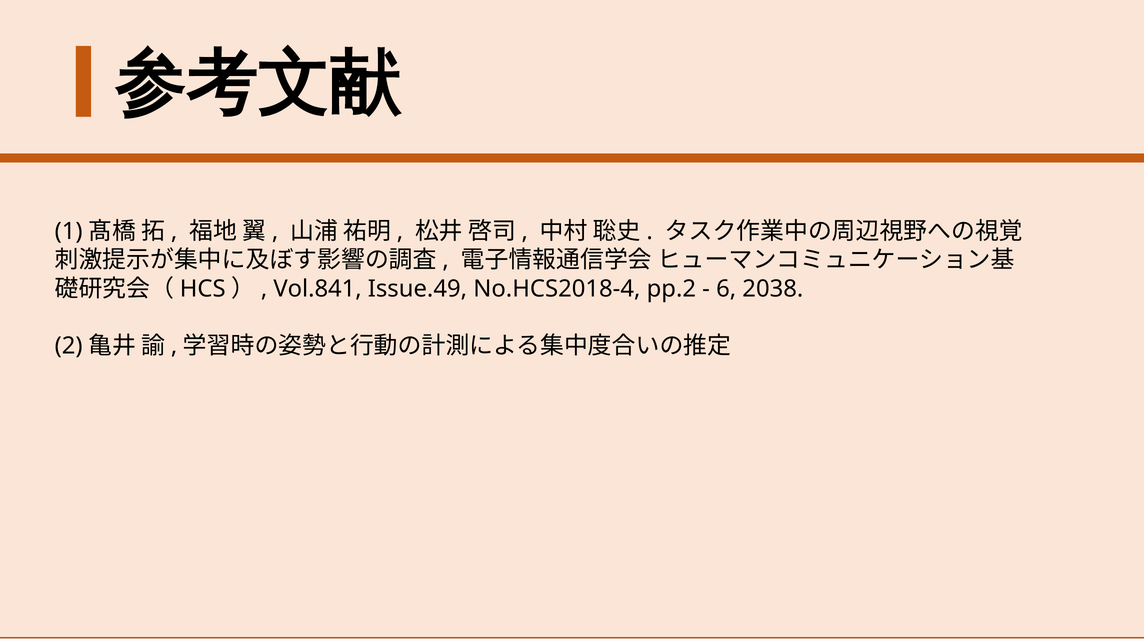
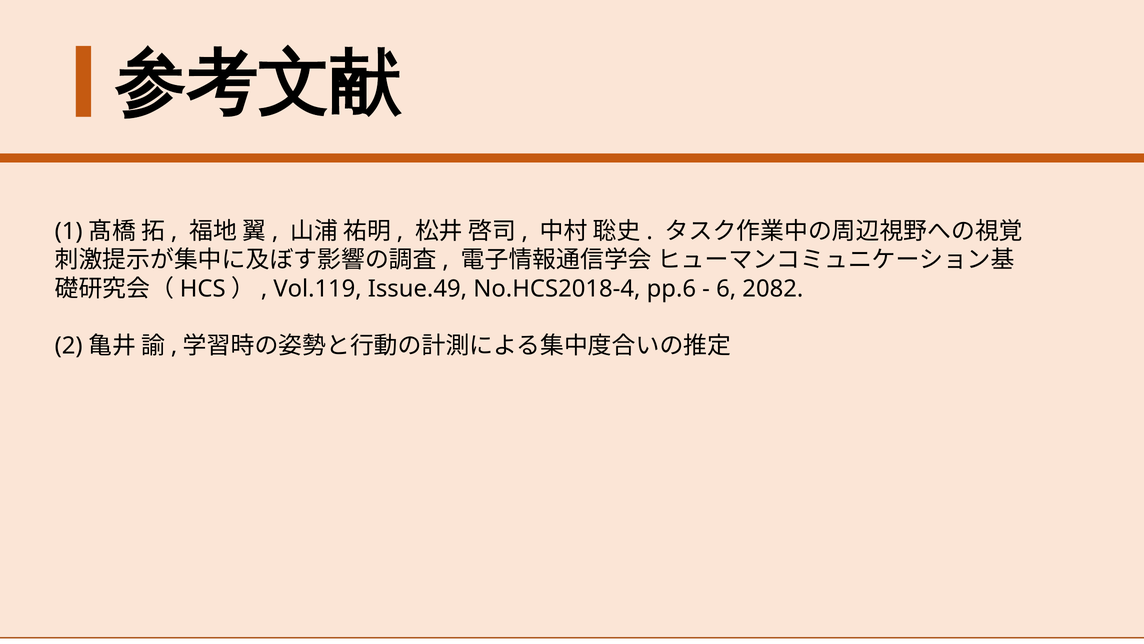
Vol.841: Vol.841 -> Vol.119 (318, 288)
pp.2: pp.2 -> pp.6 (671, 288)
2038: 2038 -> 2082 (773, 288)
